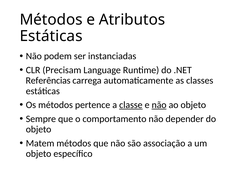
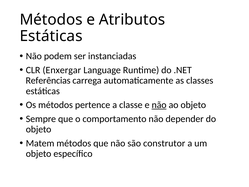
Precisam: Precisam -> Enxergar (62, 70)
classe underline: present -> none (131, 105)
associação: associação -> construtor (164, 143)
